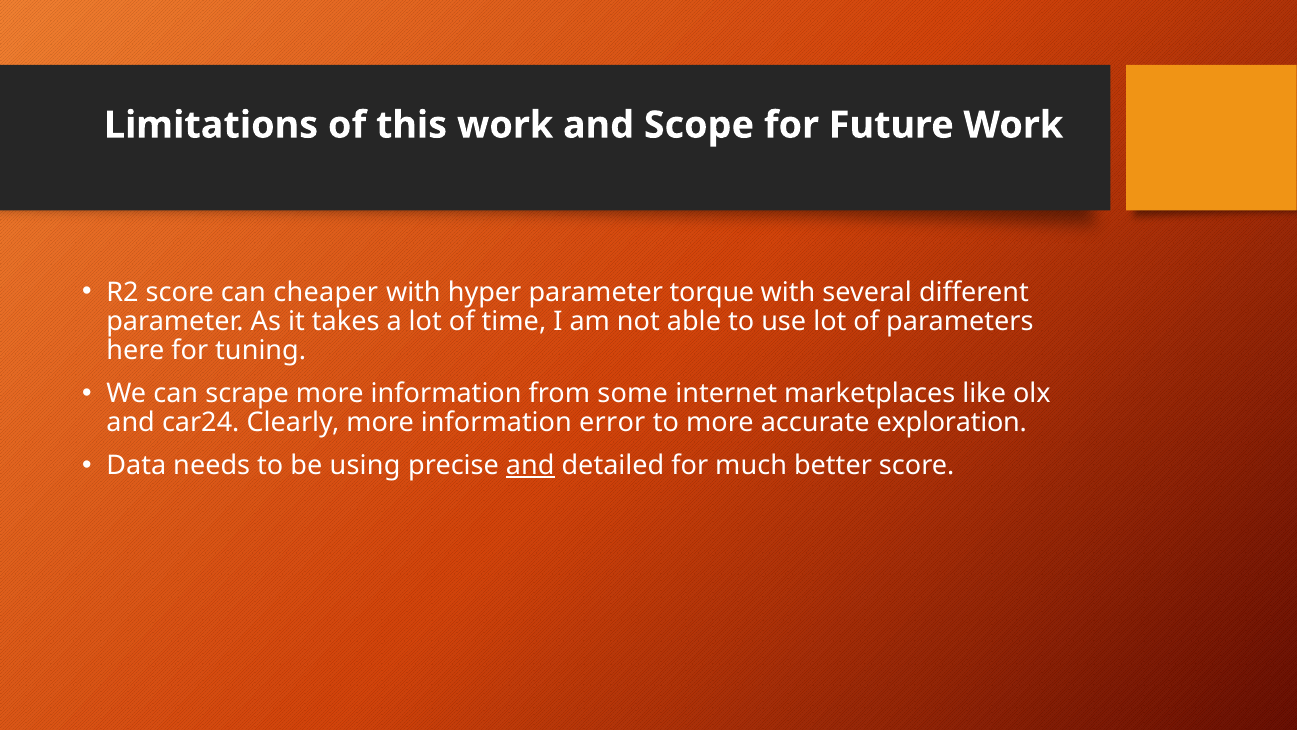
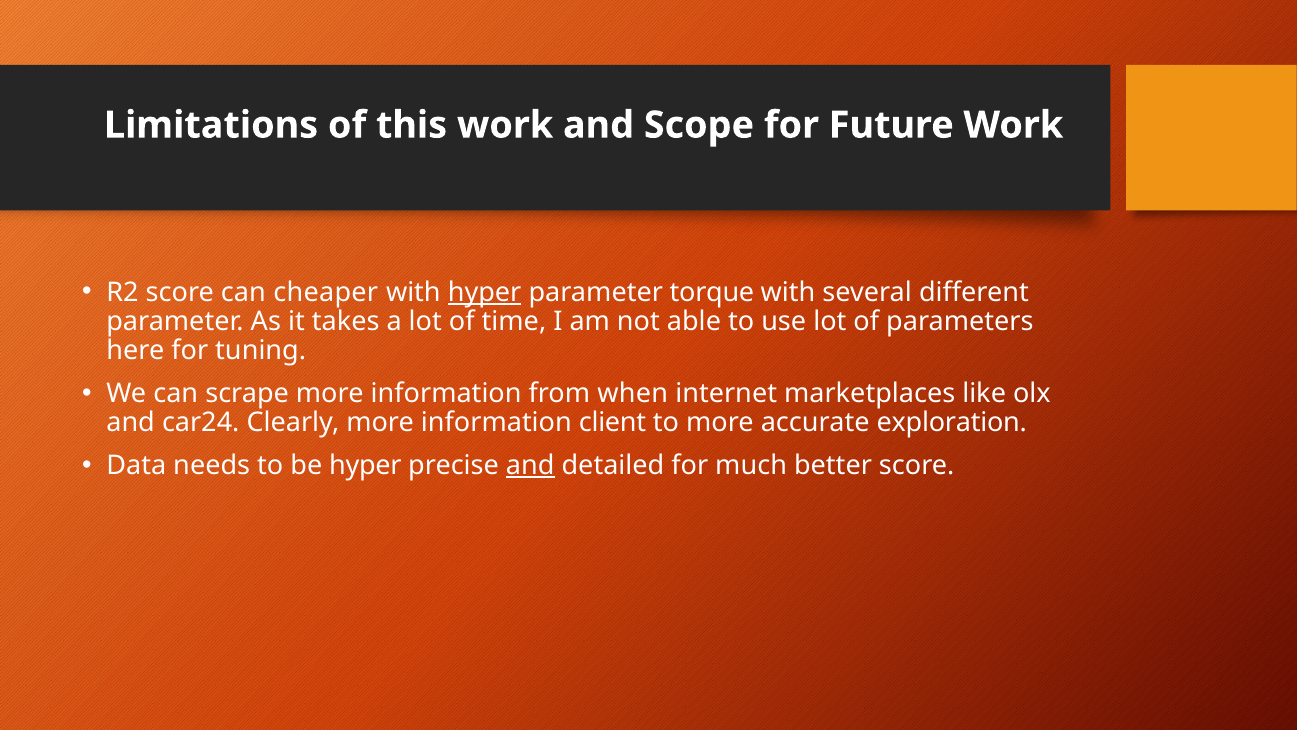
hyper underline: none -> present (485, 292)
some: some -> when (633, 393)
error: error -> client (613, 422)
be using: using -> hyper (365, 465)
